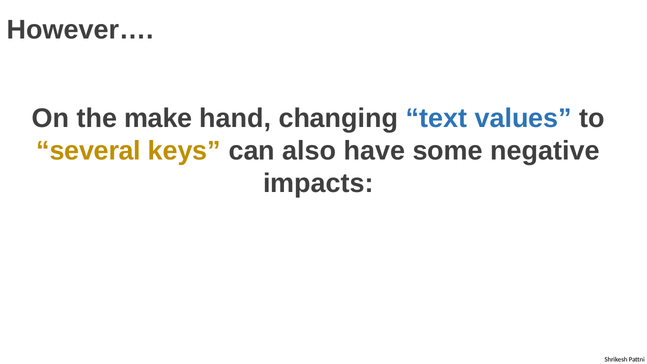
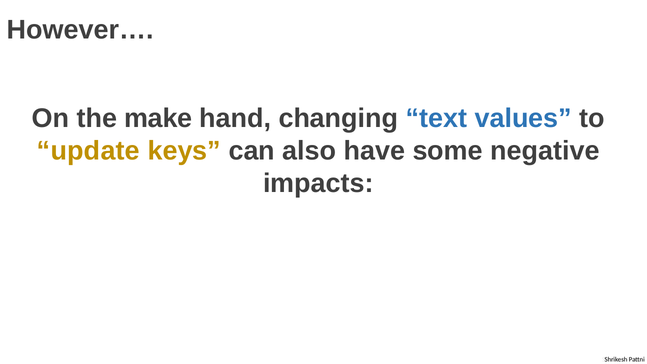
several: several -> update (88, 151)
